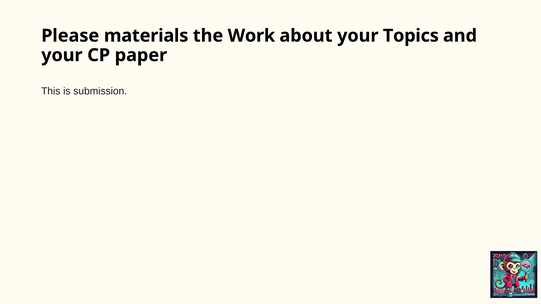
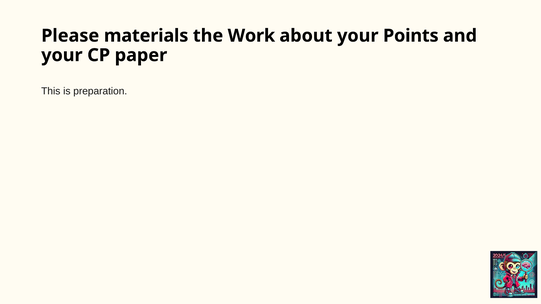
Topics: Topics -> Points (411, 36)
submission: submission -> preparation (100, 91)
